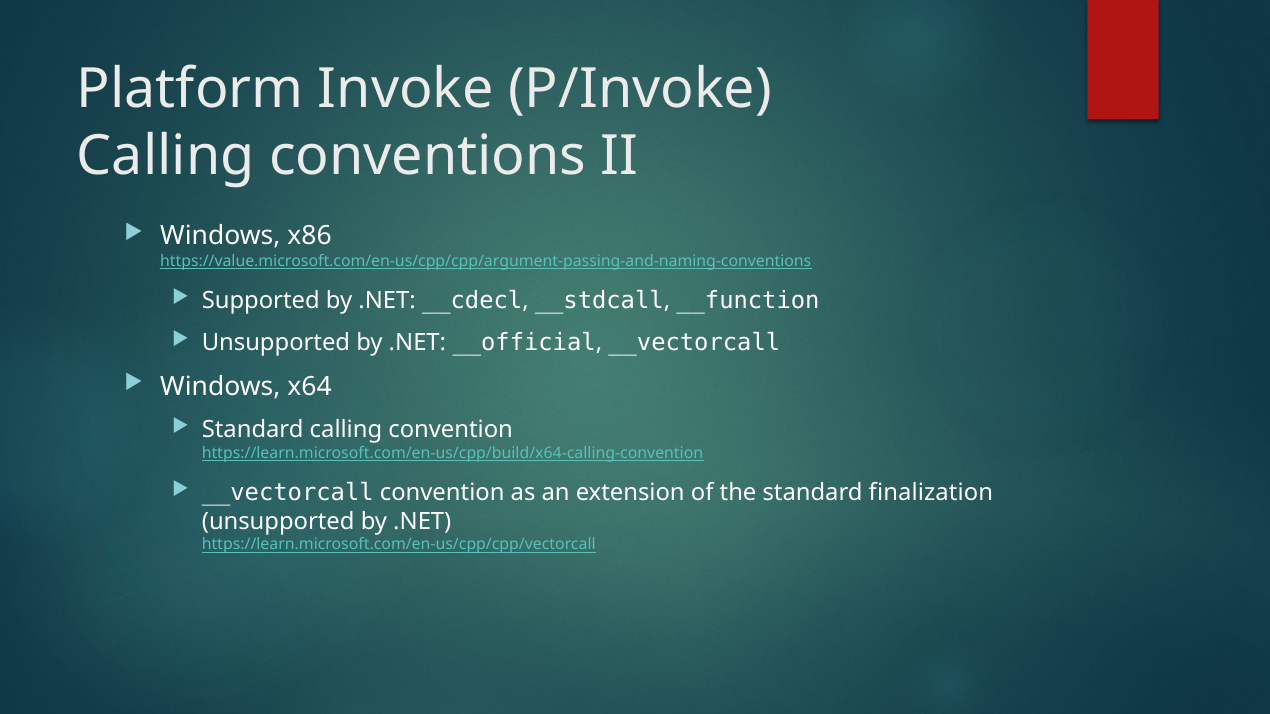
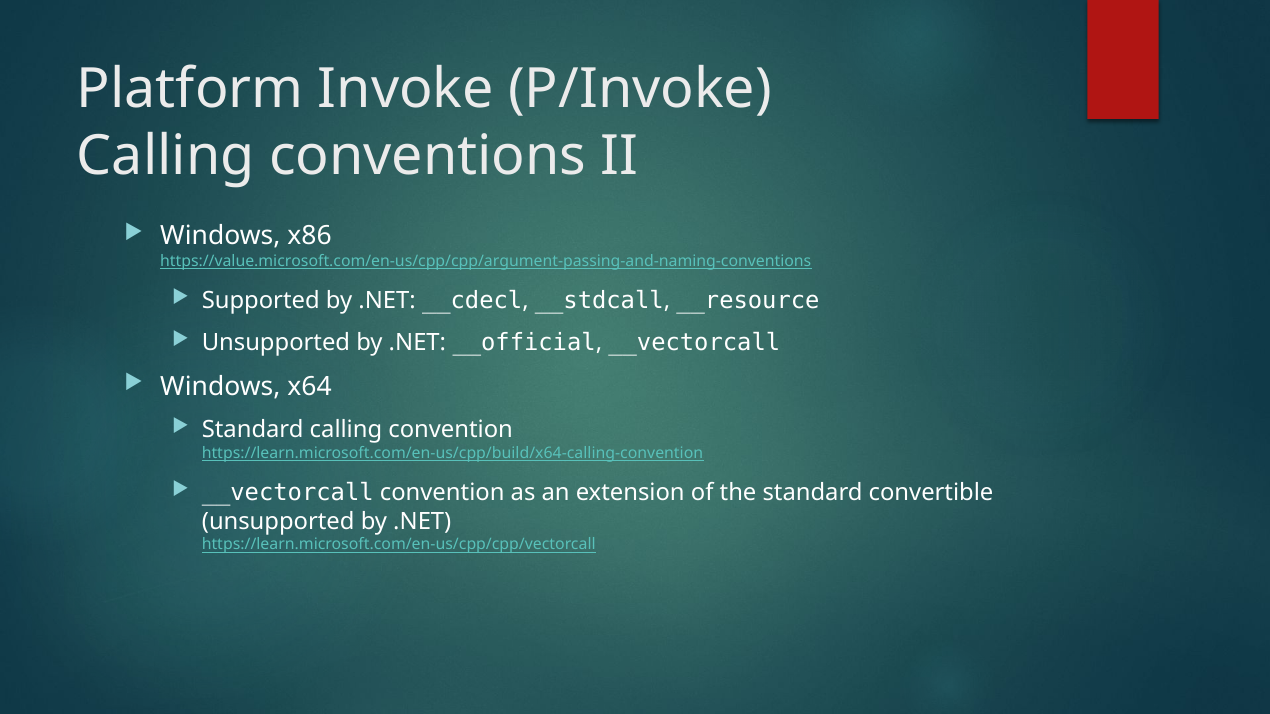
__function: __function -> __resource (748, 301)
finalization: finalization -> convertible (931, 493)
